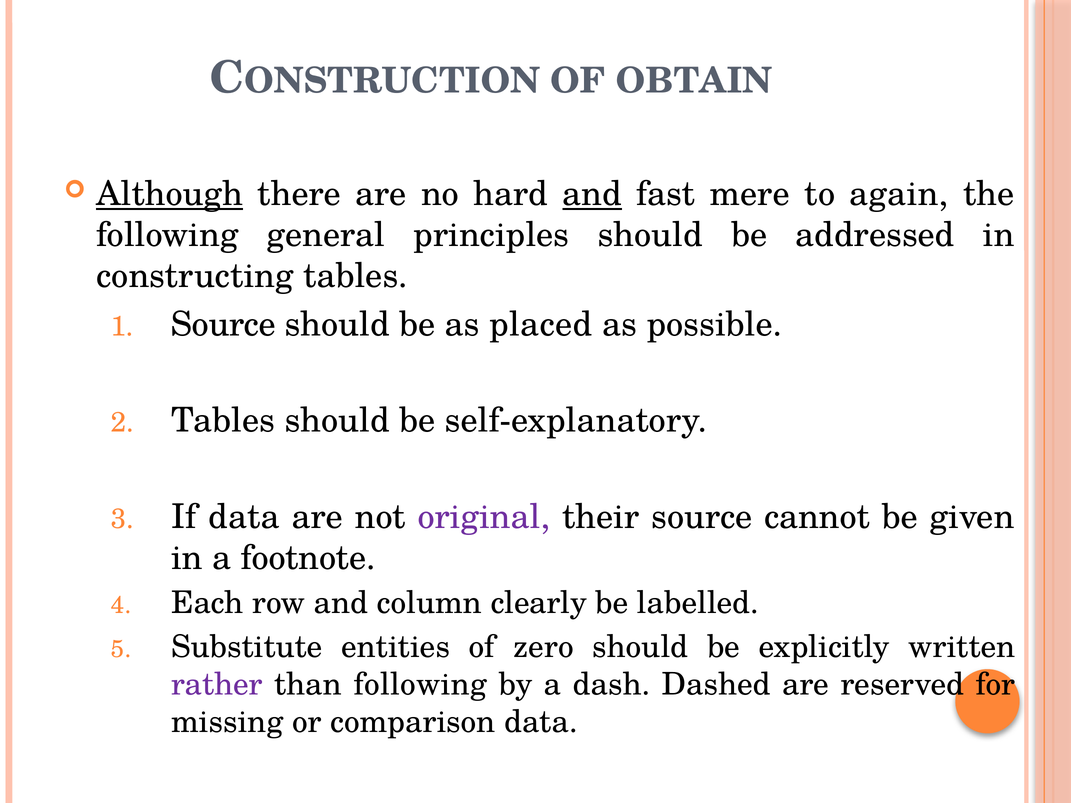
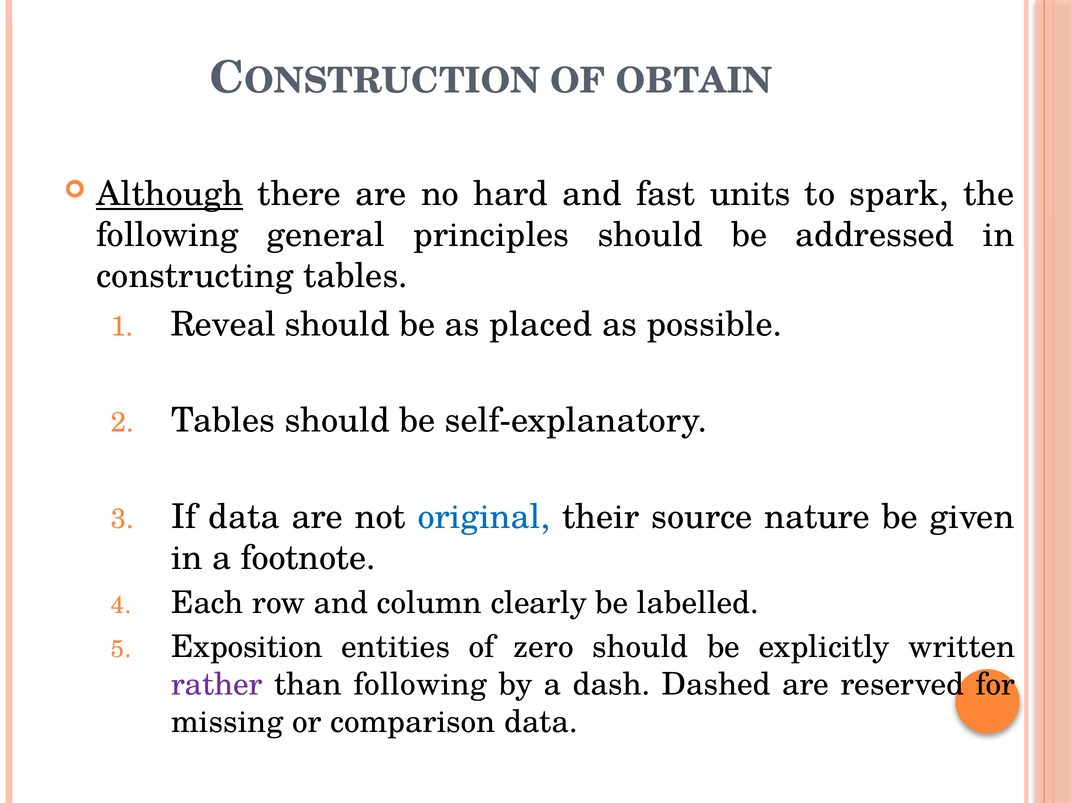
and underline: present -> none (592, 194)
mere: mere -> units (750, 194)
again: again -> spark (899, 194)
Source: Source -> Reveal (223, 324)
original colour: purple -> blue (484, 517)
cannot: cannot -> nature (817, 517)
Substitute: Substitute -> Exposition (247, 647)
